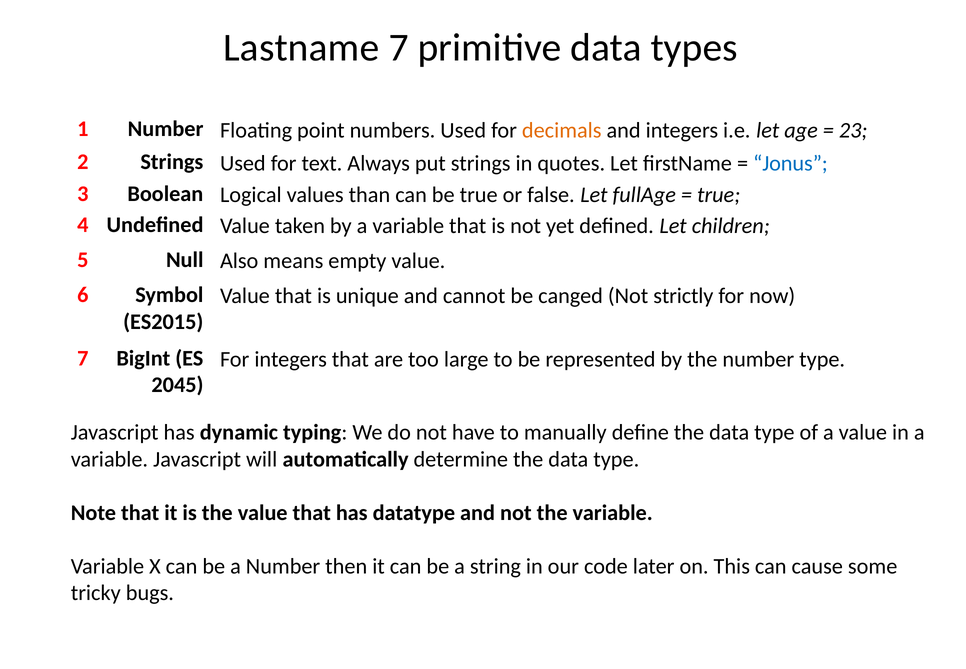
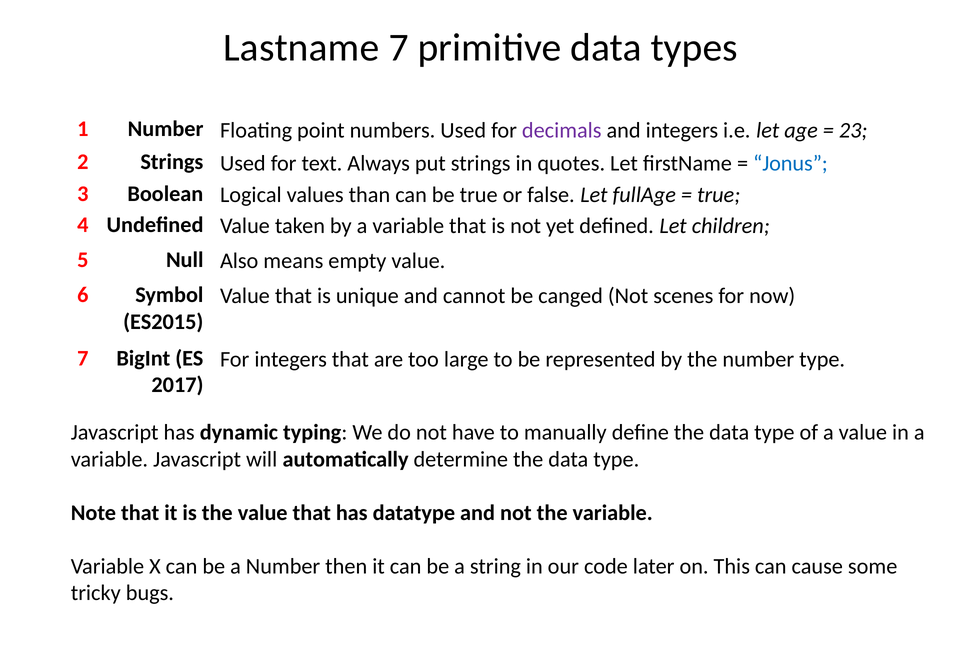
decimals colour: orange -> purple (562, 130)
strictly: strictly -> scenes (683, 296)
2045: 2045 -> 2017 (177, 385)
